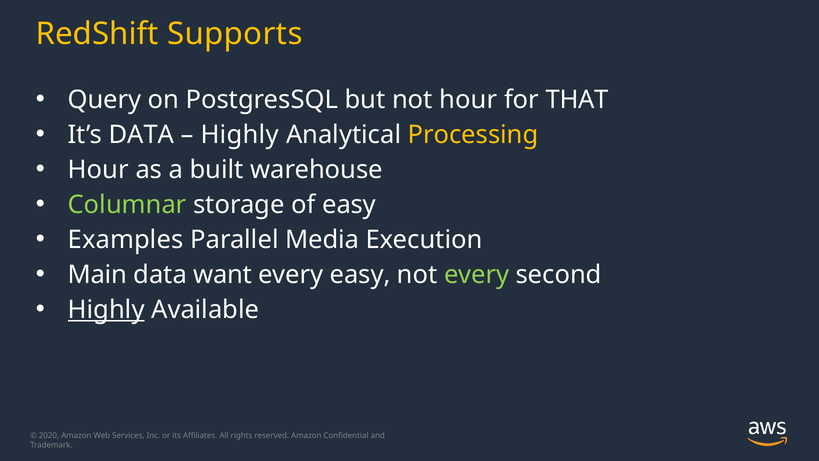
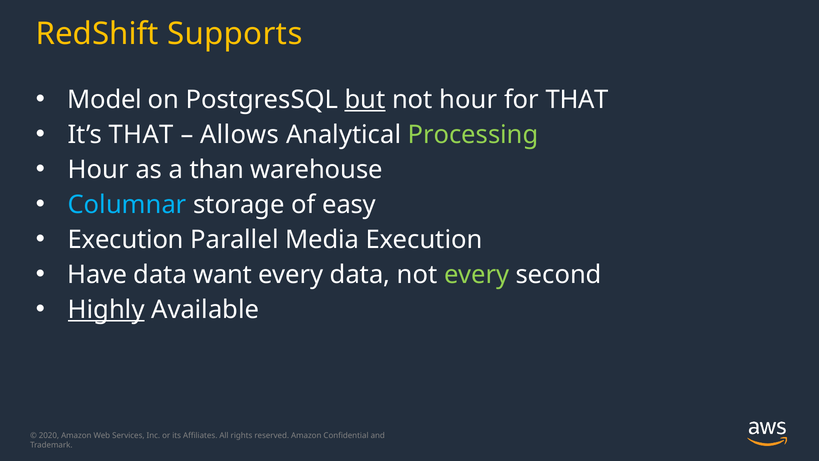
Query: Query -> Model (105, 100)
but underline: none -> present (365, 100)
It’s DATA: DATA -> THAT (141, 134)
Highly: Highly -> Allows (240, 134)
Processing colour: yellow -> light green (473, 134)
built: built -> than (217, 169)
Columnar colour: light green -> light blue (127, 204)
Examples: Examples -> Execution (126, 239)
Main: Main -> Have (97, 274)
every easy: easy -> data (360, 274)
